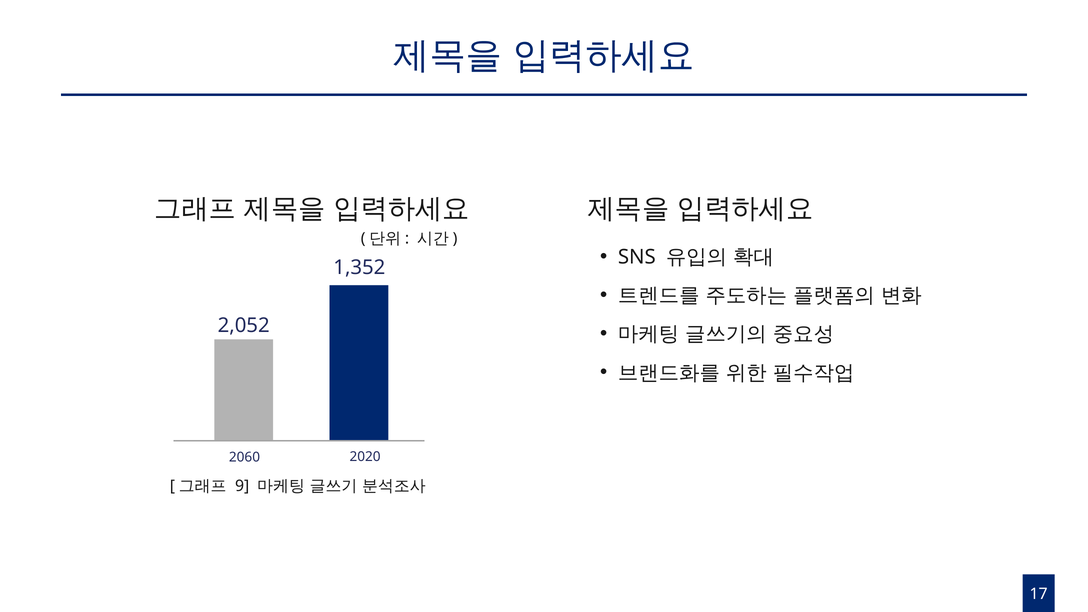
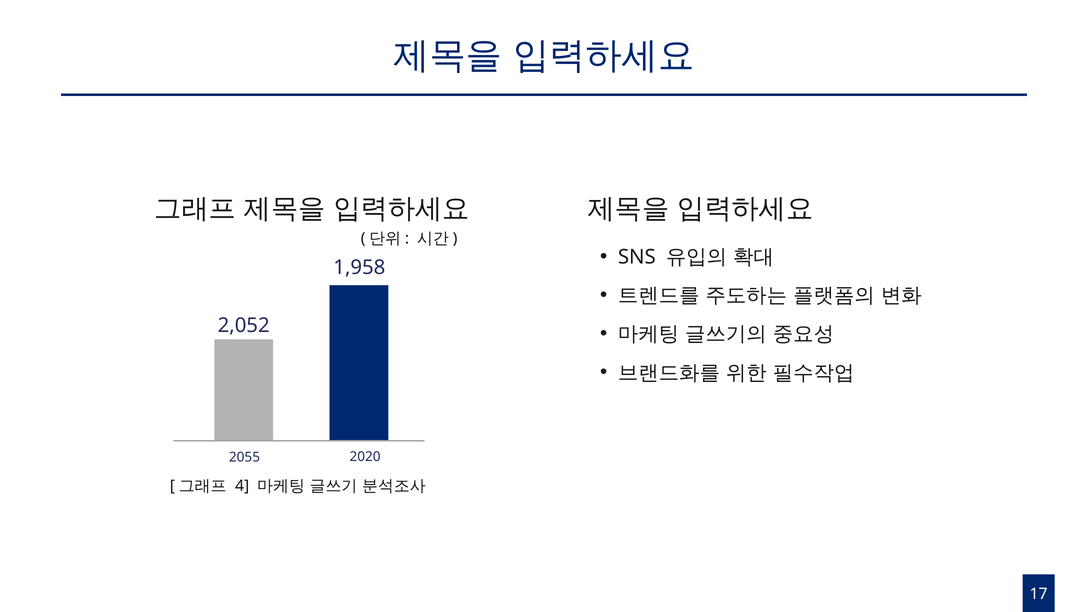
1,352: 1,352 -> 1,958 (359, 268)
2060: 2060 -> 2055 (245, 457)
9: 9 -> 4 (242, 486)
